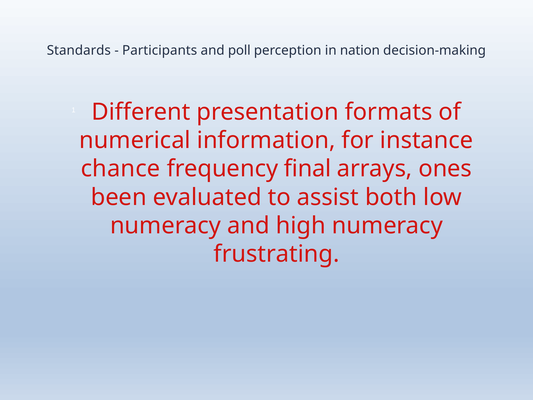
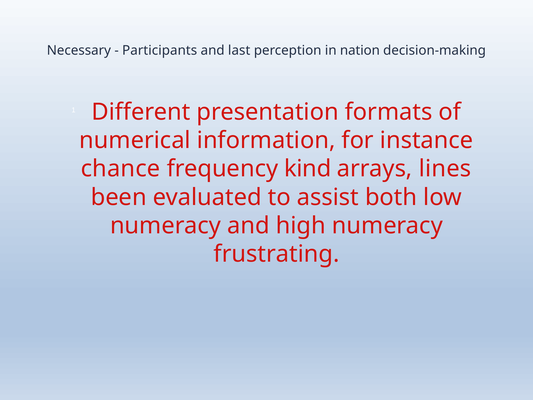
Standards: Standards -> Necessary (79, 50)
poll: poll -> last (239, 50)
final: final -> kind (308, 169)
ones: ones -> lines (445, 169)
